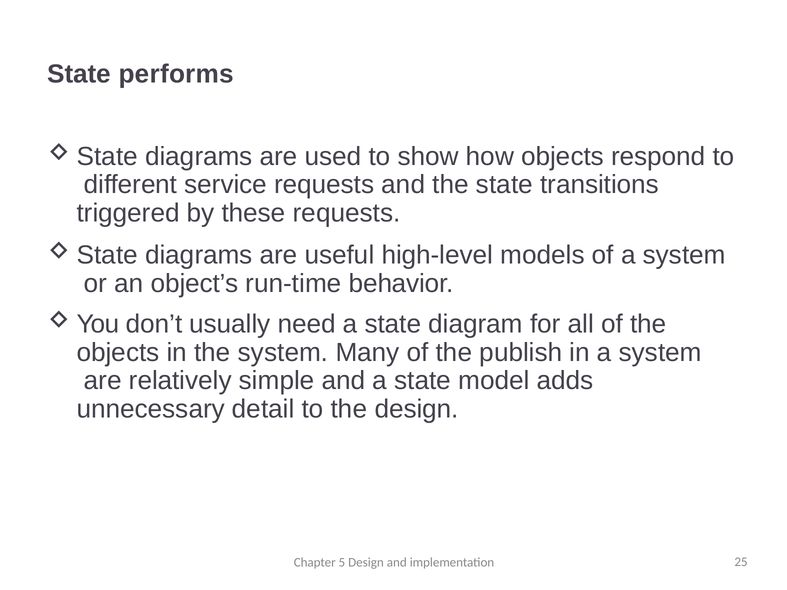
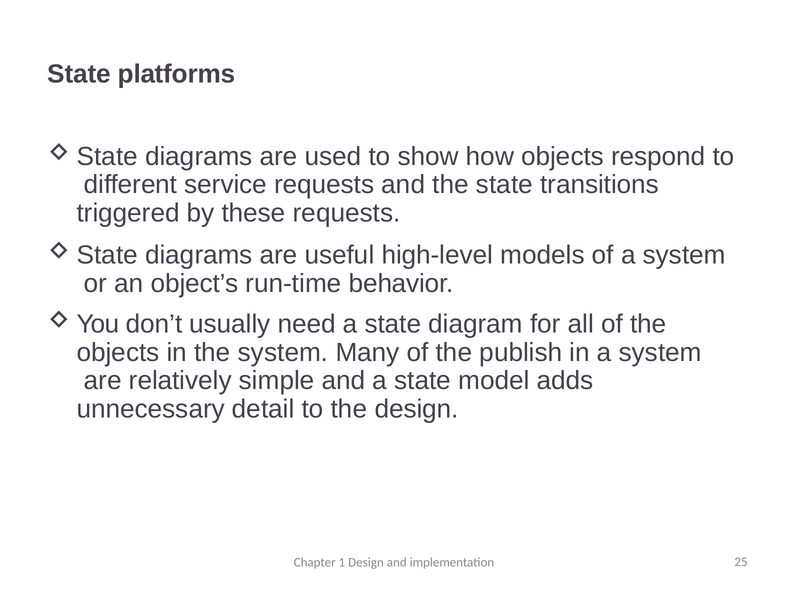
performs: performs -> platforms (177, 74)
5: 5 -> 1 (342, 563)
